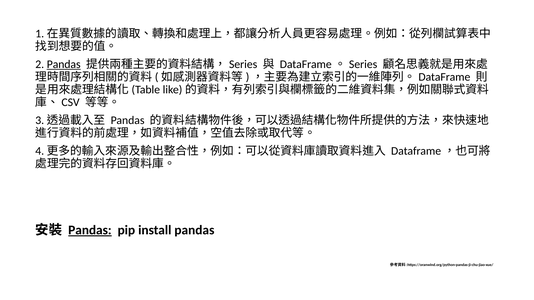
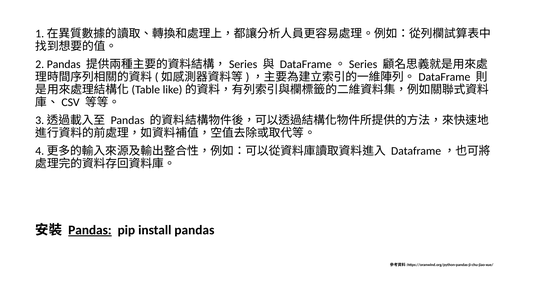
Pandas underline: present -> none (64, 65)
